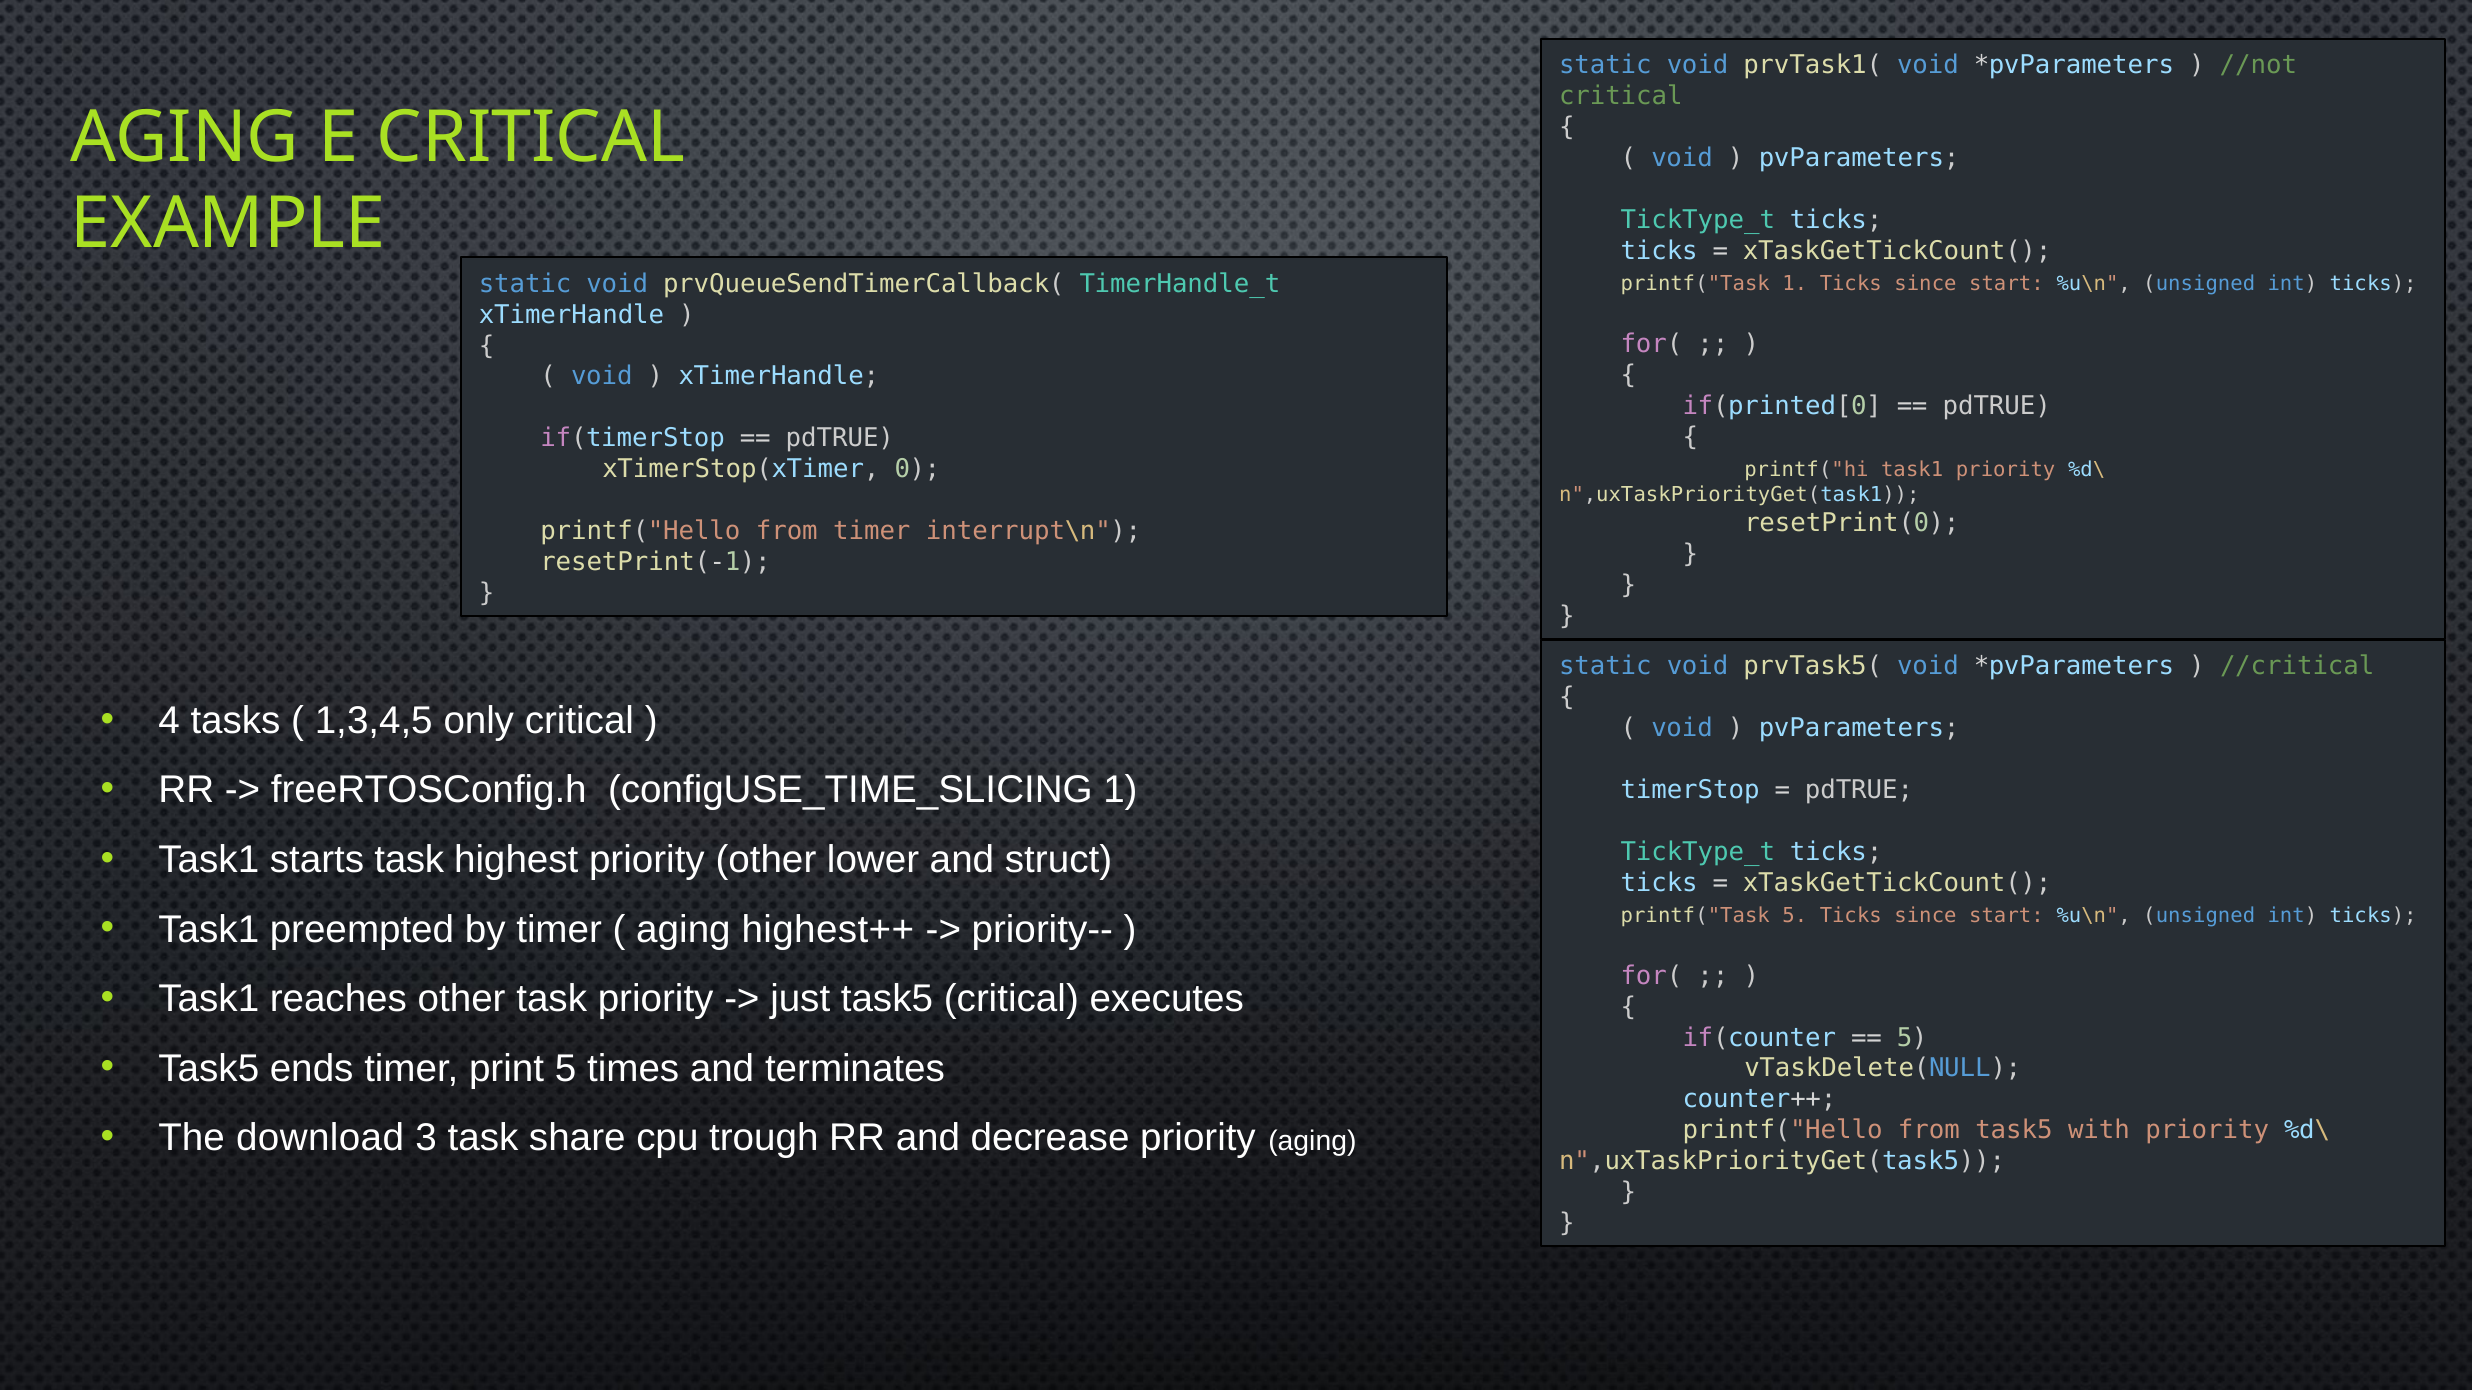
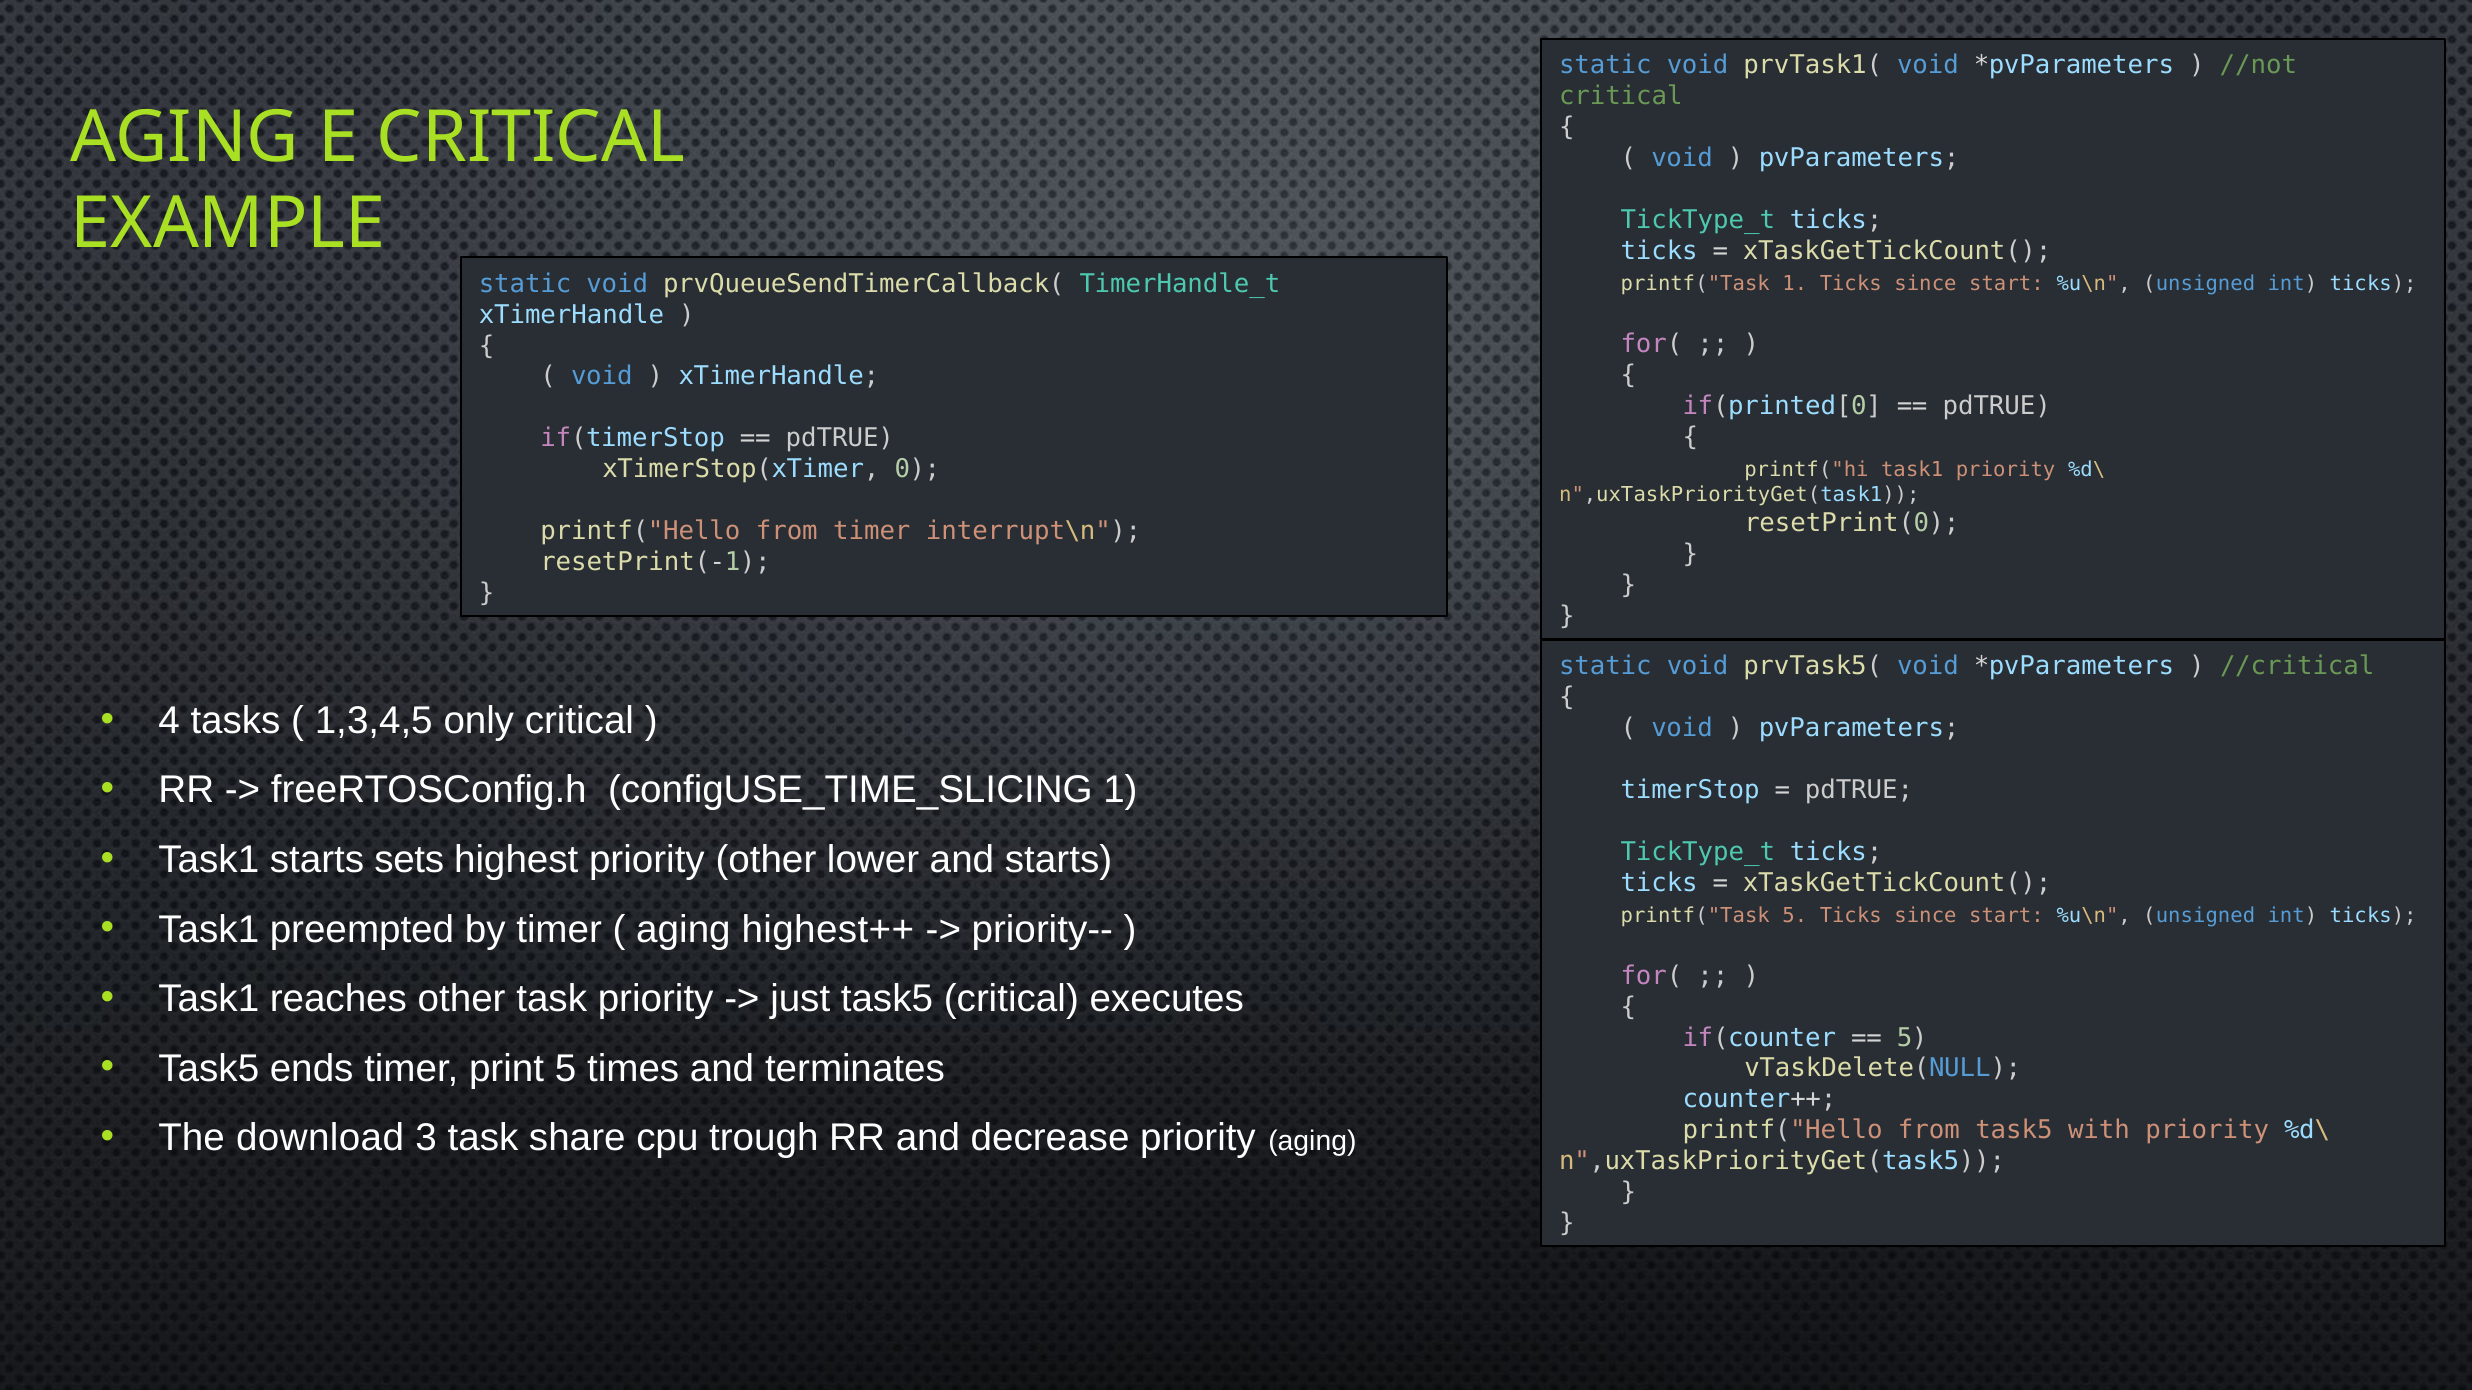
starts task: task -> sets (409, 860)
and struct: struct -> starts (1059, 860)
